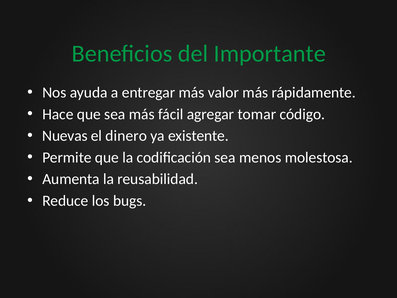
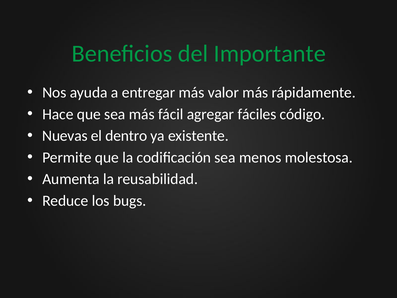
tomar: tomar -> fáciles (257, 114)
dinero: dinero -> dentro (126, 136)
